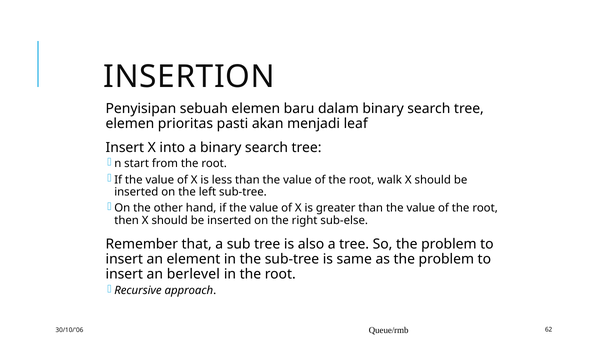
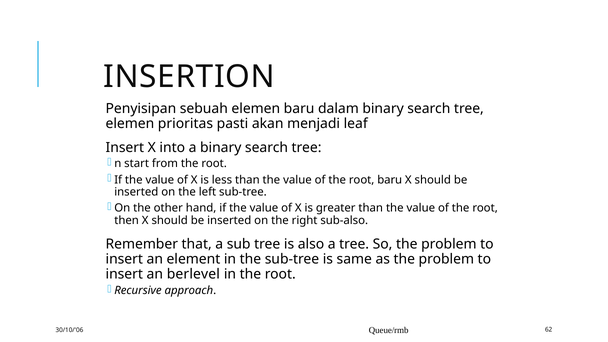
root walk: walk -> baru (390, 180)
sub-else: sub-else -> sub-also (344, 221)
